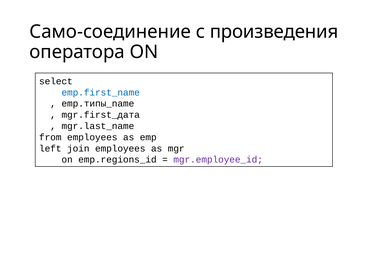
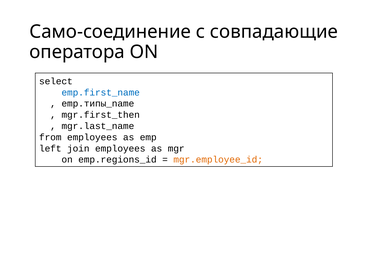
произведения: произведения -> совпадающие (274, 32)
mgr.first_дата: mgr.first_дата -> mgr.first_then (101, 115)
mgr.employee_id colour: purple -> orange (218, 160)
